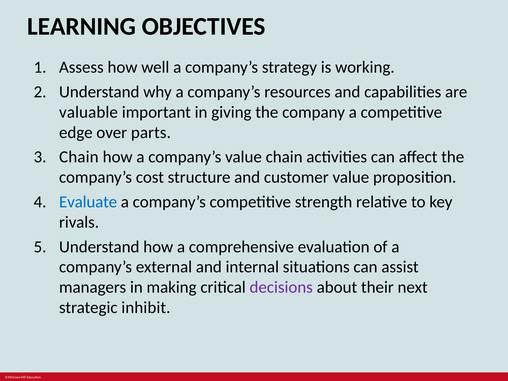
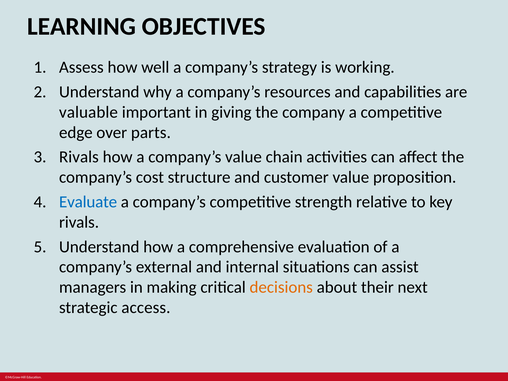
Chain: Chain -> Rivals (79, 157)
decisions colour: purple -> orange (281, 287)
inhibit: inhibit -> access (146, 308)
